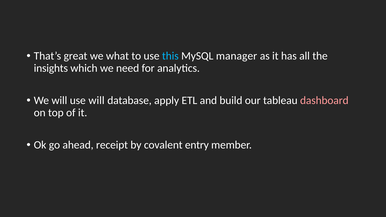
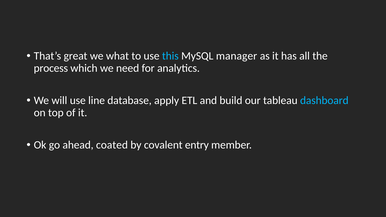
insights: insights -> process (51, 68)
use will: will -> line (97, 101)
dashboard colour: pink -> light blue (324, 101)
receipt: receipt -> coated (112, 145)
